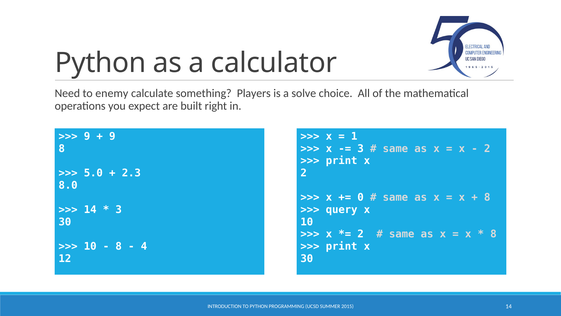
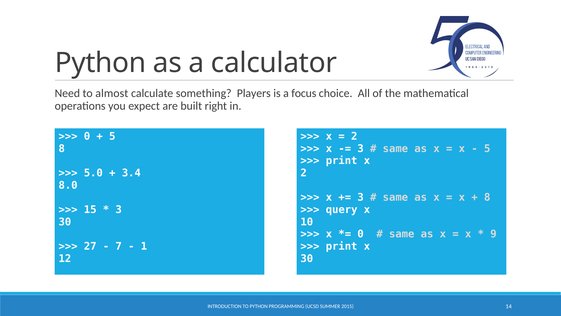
enemy: enemy -> almost (112, 93)
solve: solve -> focus (304, 93)
9: 9 -> 0 (87, 136)
9: 9 -> 5 (112, 136)
1: 1 -> 2 (354, 136)
2: 2 -> 5 (487, 148)
2.3: 2.3 -> 3.4 (131, 173)
0: 0 -> 3 (361, 197)
14: 14 -> 15 (90, 209)
2: 2 -> 0 (361, 234)
8: 8 -> 9 (493, 234)
10: 10 -> 27 (90, 246)
8: 8 -> 7 (119, 246)
4: 4 -> 1 (144, 246)
